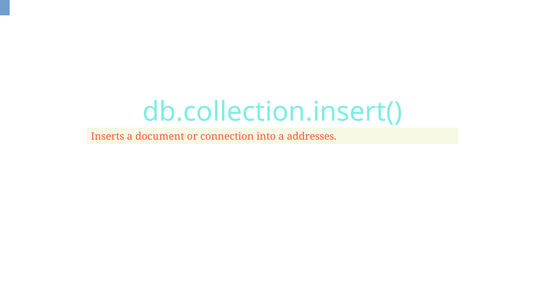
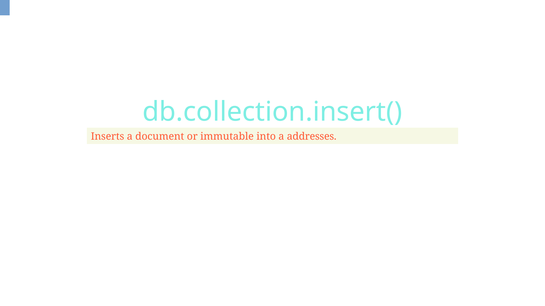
connection: connection -> immutable (227, 137)
